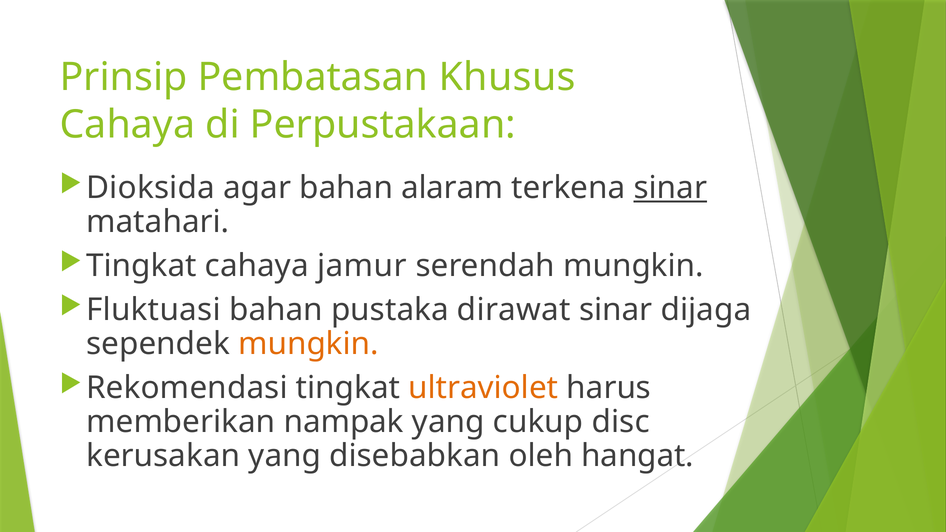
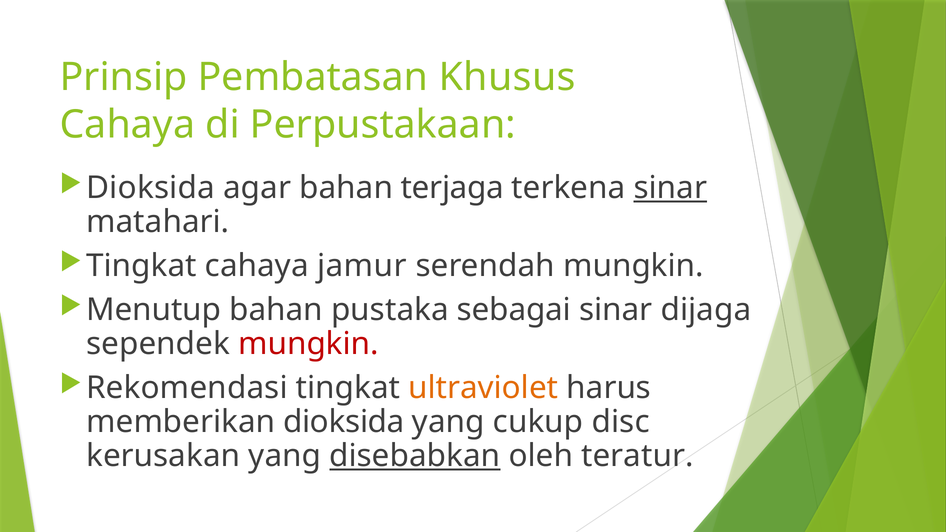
alaram: alaram -> terjaga (452, 188)
Fluktuasi: Fluktuasi -> Menutup (154, 310)
dirawat: dirawat -> sebagai (514, 310)
mungkin colour: orange -> red (308, 344)
memberikan nampak: nampak -> dioksida (344, 422)
disebabkan underline: none -> present (415, 456)
hangat: hangat -> teratur (637, 456)
